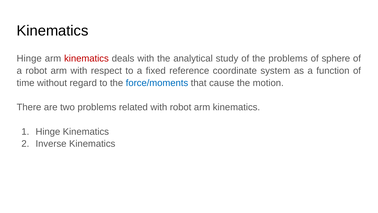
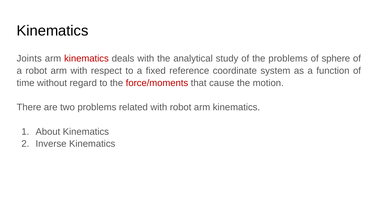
Hinge: Hinge -> Joints (29, 58)
force/moments colour: blue -> red (157, 83)
Hinge: Hinge -> About (48, 131)
